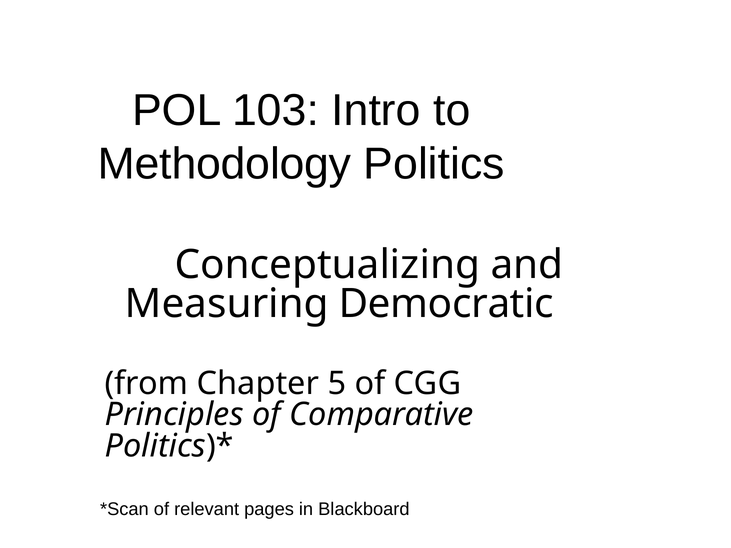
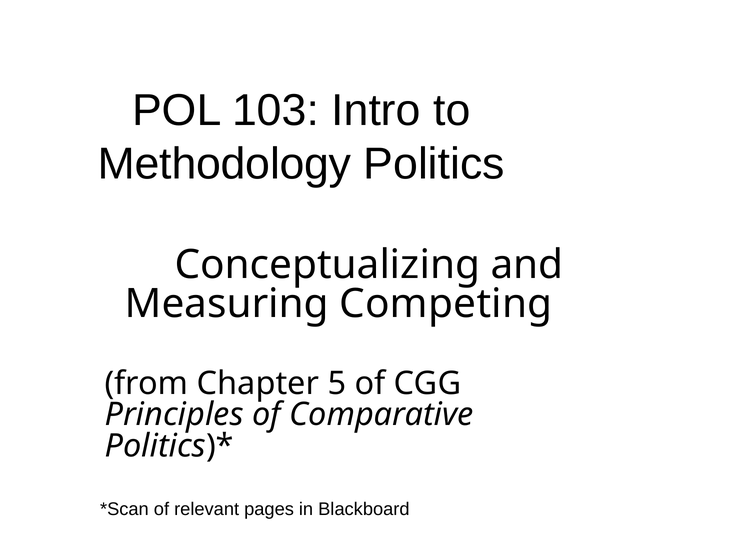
Democratic: Democratic -> Competing (446, 304)
